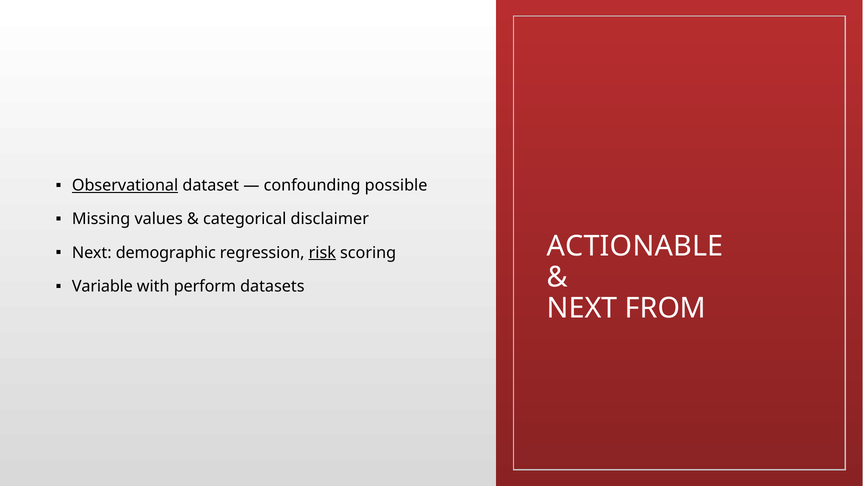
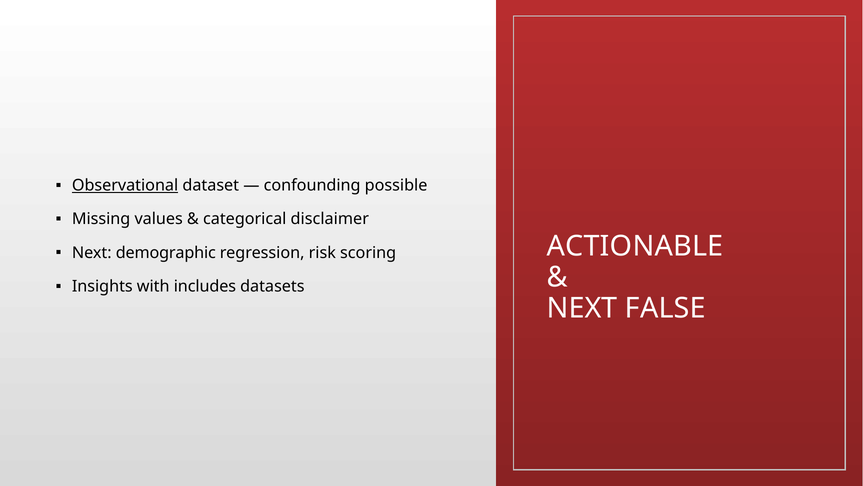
risk underline: present -> none (322, 252)
Variable: Variable -> Insights (102, 286)
perform: perform -> includes (205, 286)
FROM: FROM -> FALSE (665, 308)
